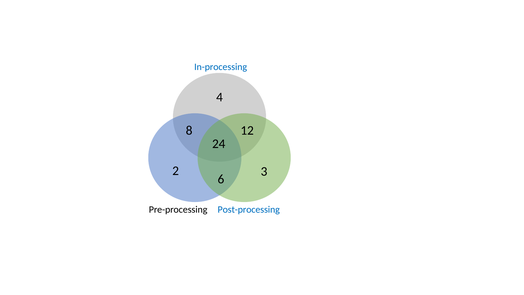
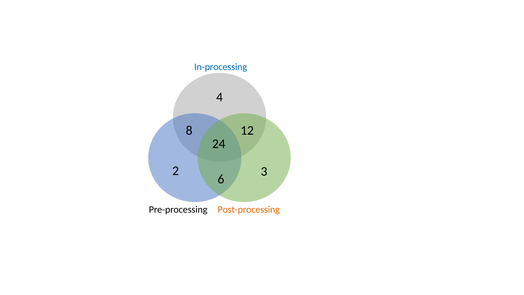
Post-processing colour: blue -> orange (249, 209)
